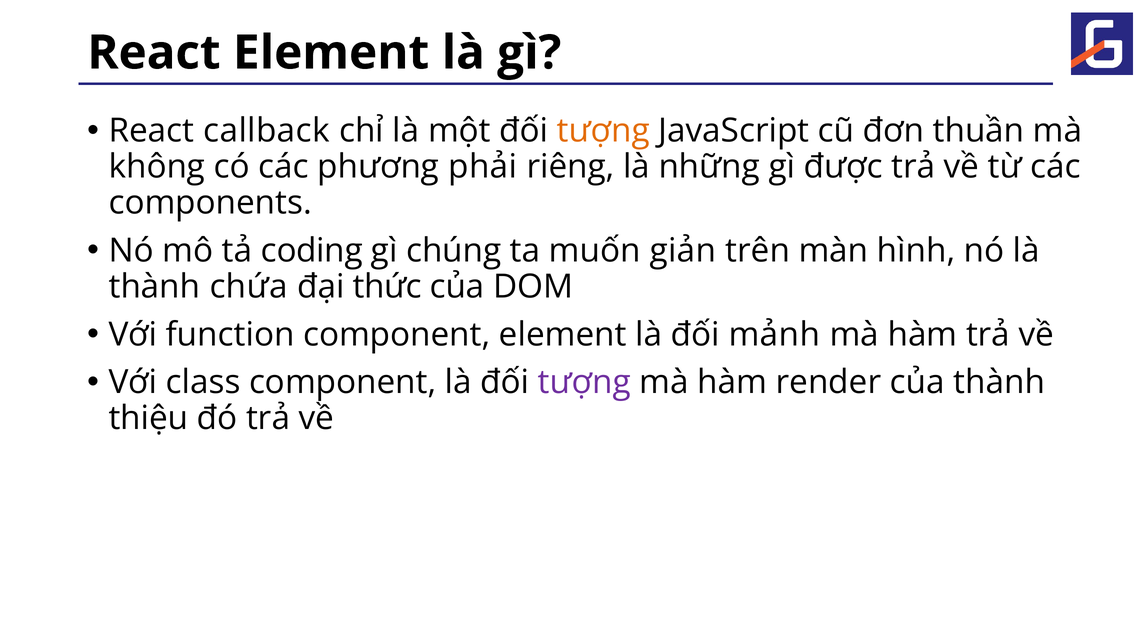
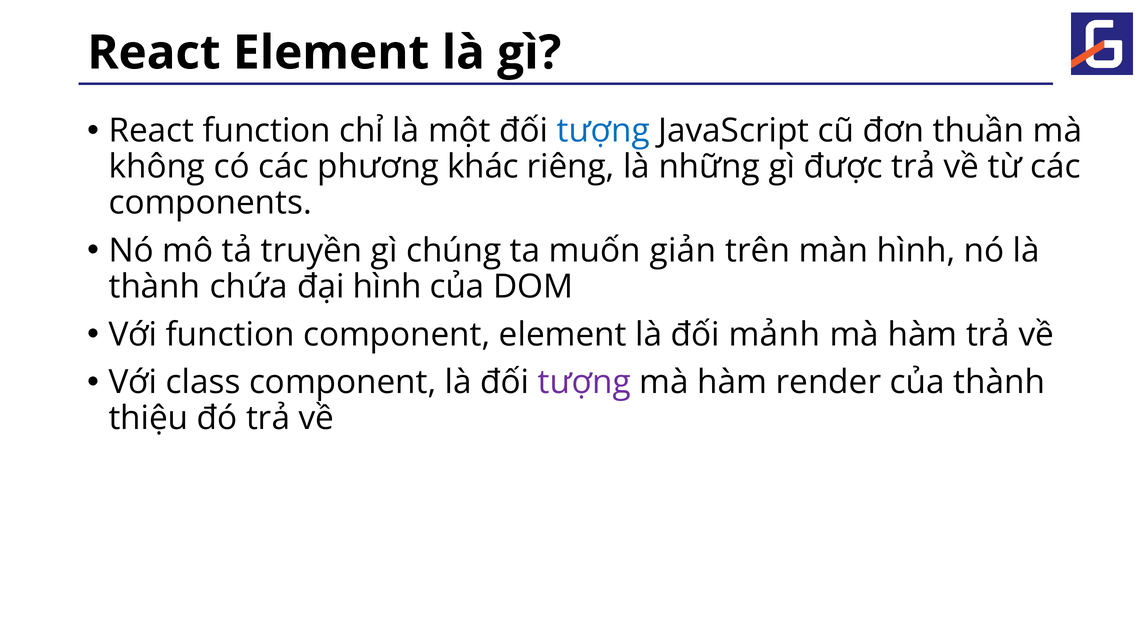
React callback: callback -> function (267, 131)
tượng colour: orange -> blue (603, 131)
phải: phải -> khác (483, 167)
coding: coding -> truyền (312, 251)
đại thức: thức -> hình (387, 287)
